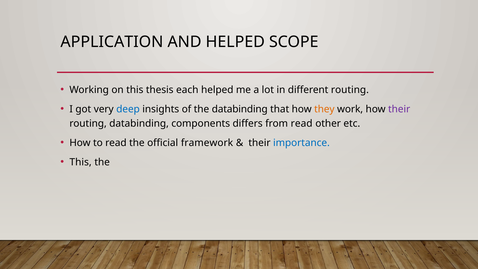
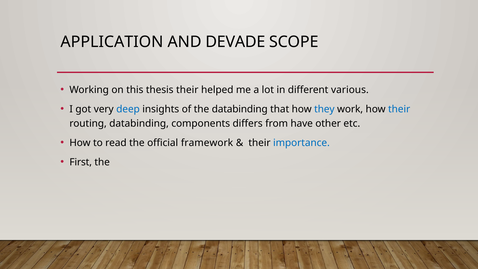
AND HELPED: HELPED -> DEVADE (235, 42)
thesis each: each -> their (187, 90)
different routing: routing -> various (350, 90)
they colour: orange -> blue (324, 109)
their colour: purple -> blue (399, 109)
from read: read -> have (302, 124)
This: This -> First (81, 162)
